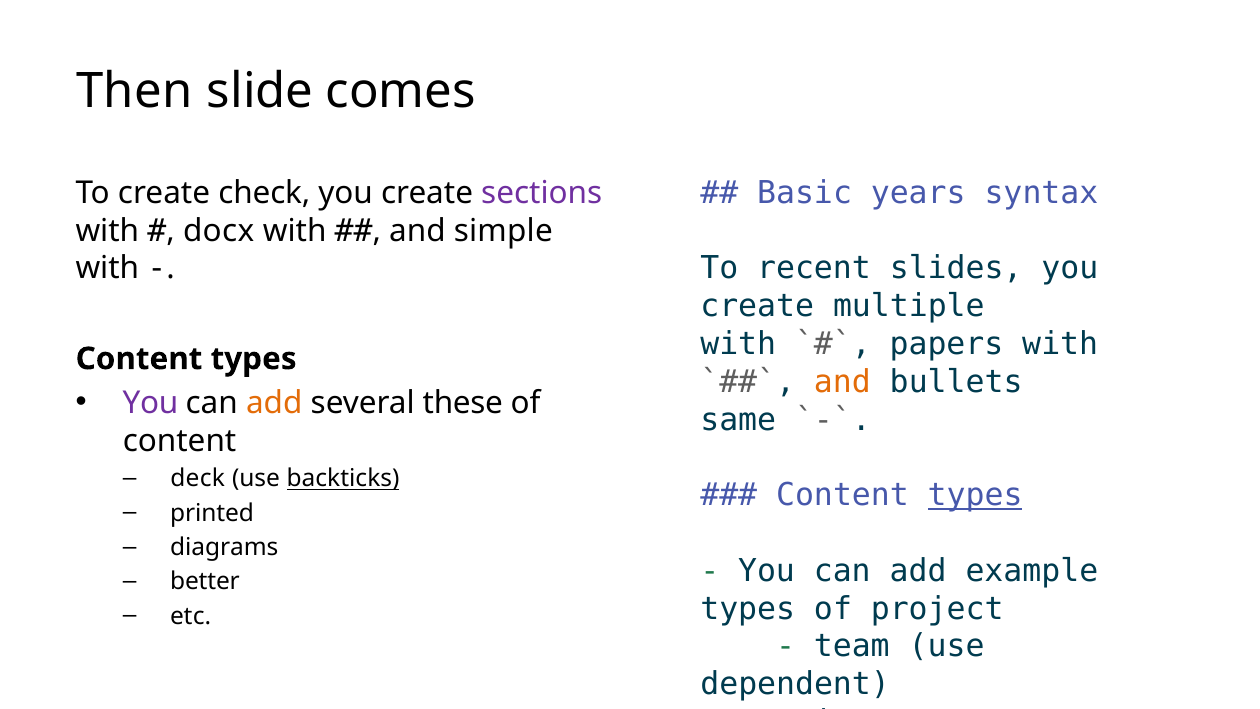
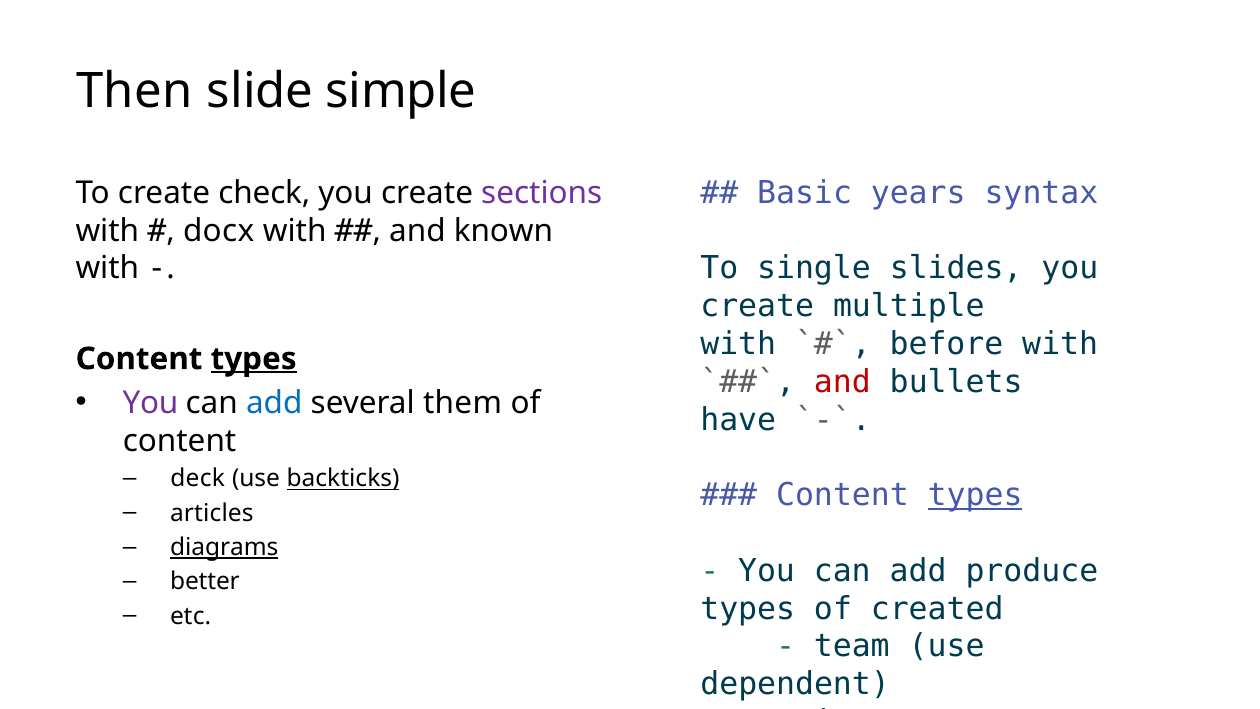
comes: comes -> simple (401, 91)
simple: simple -> known (503, 231)
recent: recent -> single (814, 268)
papers: papers -> before (946, 344)
types underline: none -> present (254, 359)
and colour: orange -> red (842, 382)
add colour: orange -> blue (274, 403)
these: these -> them (463, 403)
same: same -> have (738, 420)
printed: printed -> articles (212, 513)
diagrams underline: none -> present (224, 547)
example: example -> produce (1032, 571)
project: project -> created (937, 609)
